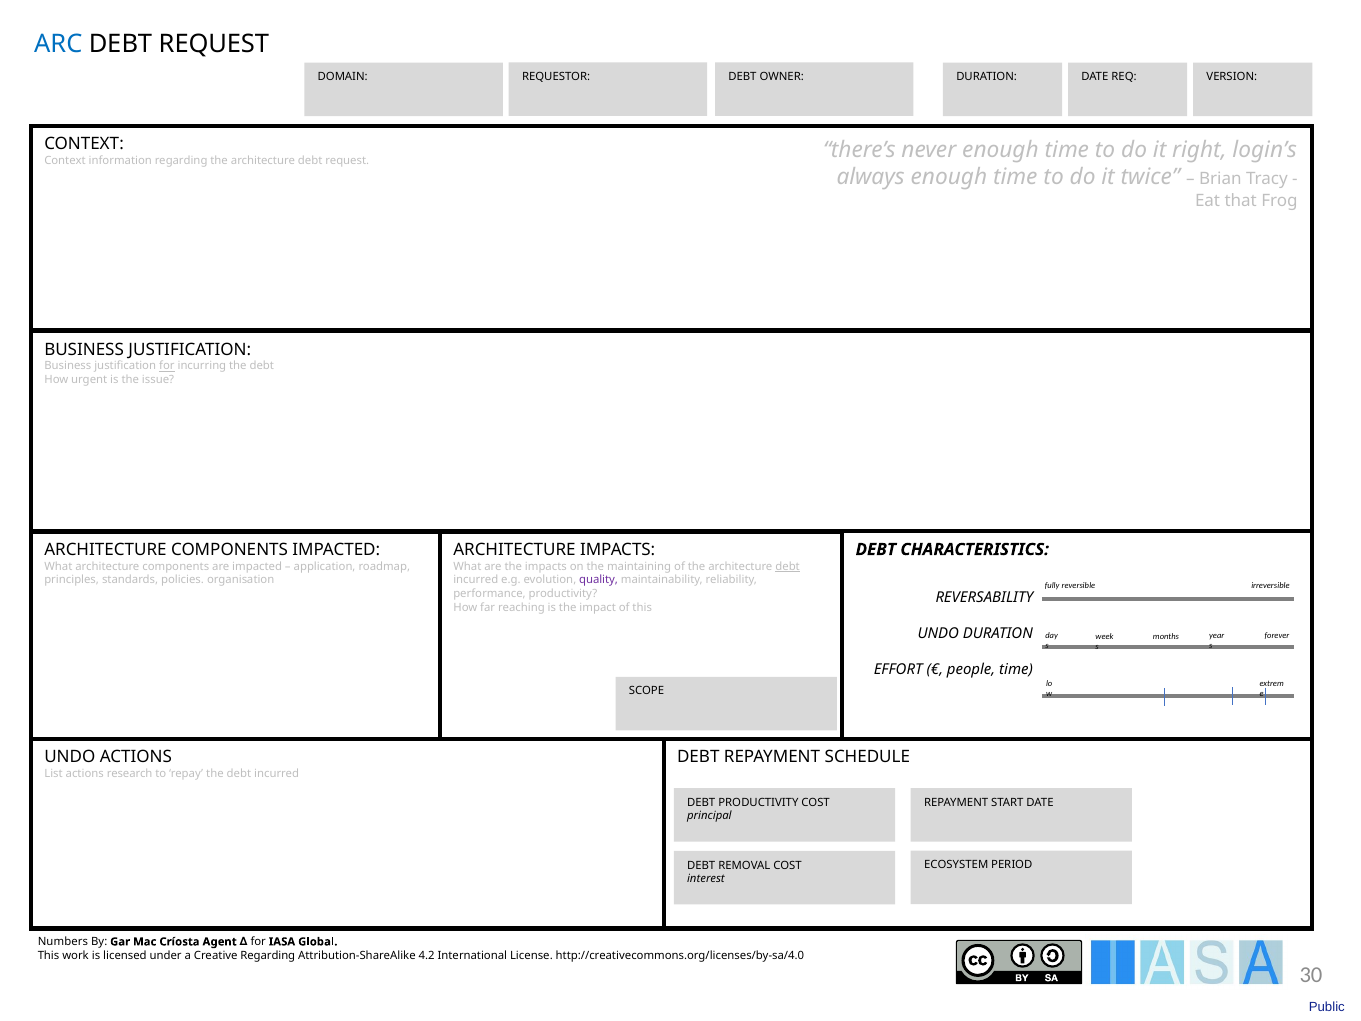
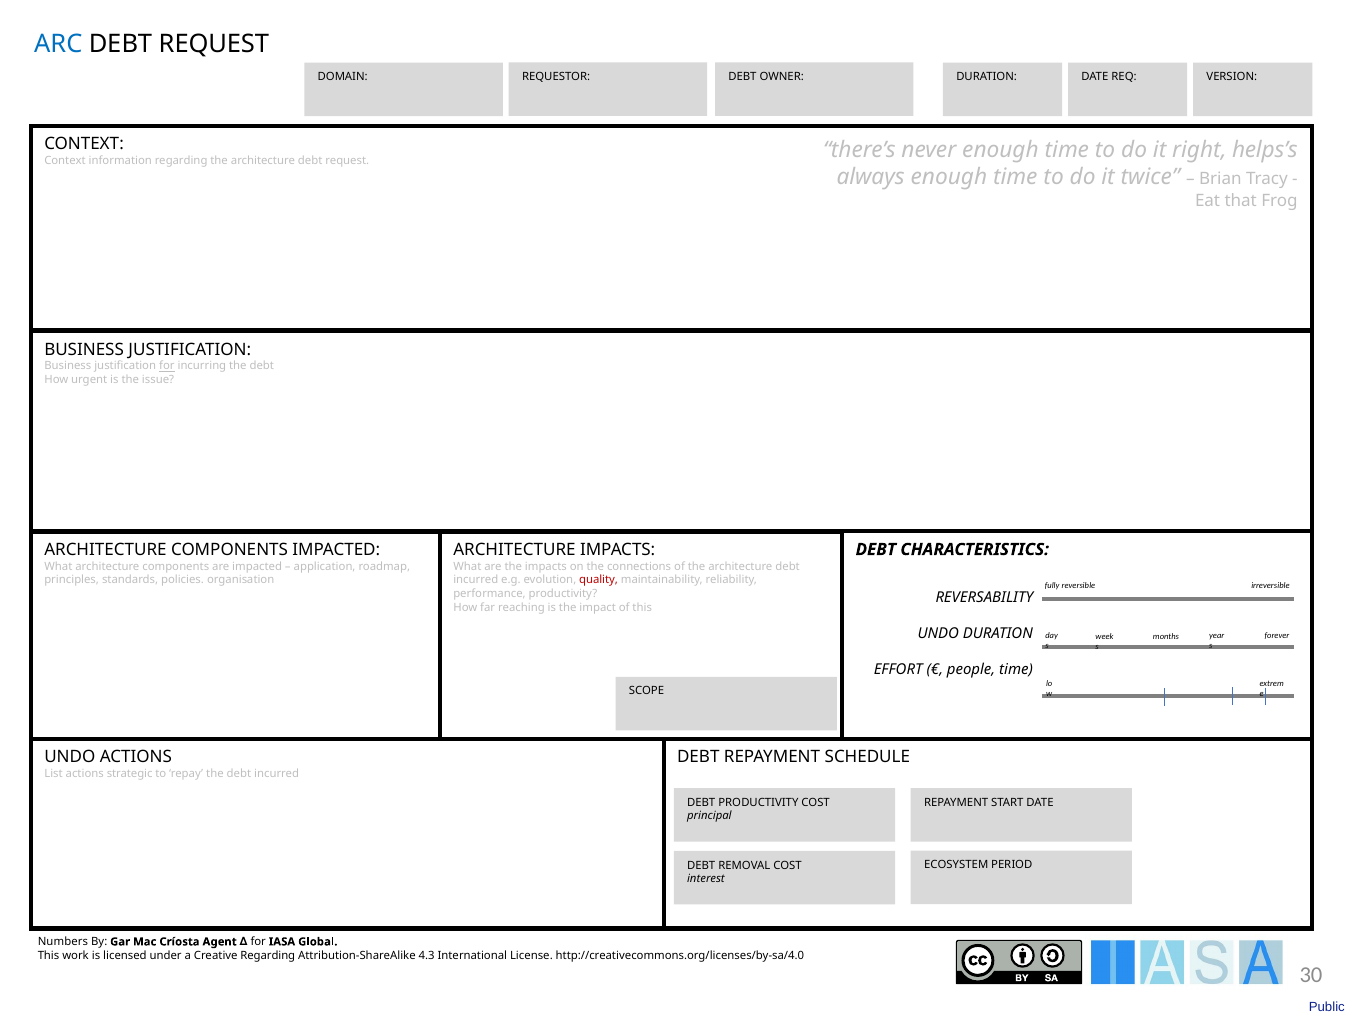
login’s: login’s -> helps’s (1265, 150)
maintaining: maintaining -> connections (639, 566)
debt underline: present -> none (788, 566)
quality colour: purple -> red (599, 580)
research: research -> strategic (130, 773)
4.2: 4.2 -> 4.3 (427, 955)
